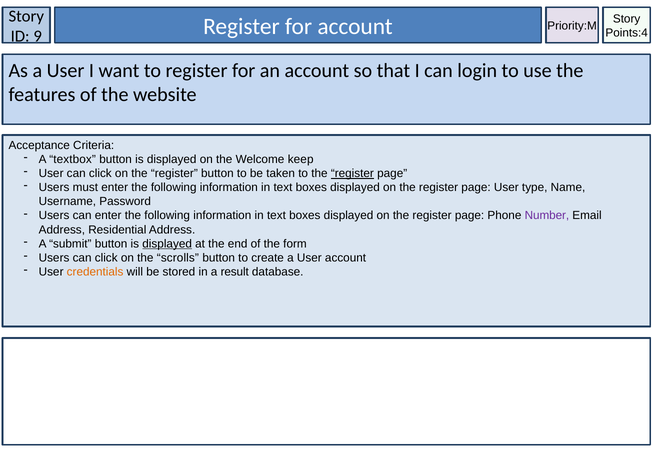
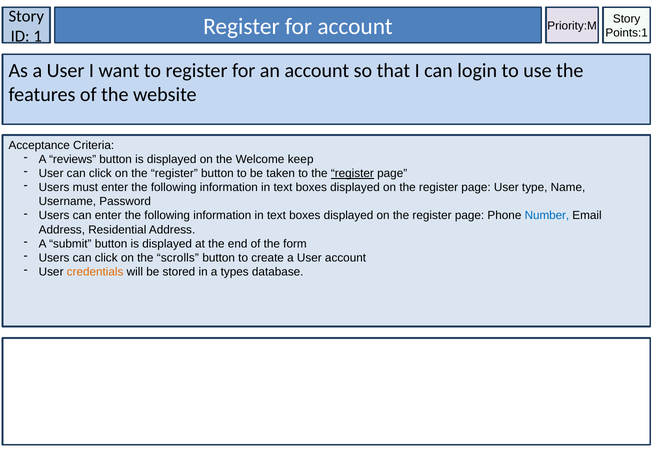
Points:4: Points:4 -> Points:1 (627, 33)
9: 9 -> 1 (38, 36)
textbox: textbox -> reviews (73, 159)
Number colour: purple -> blue (547, 216)
displayed underline: present -> none (167, 244)
result: result -> types (235, 272)
